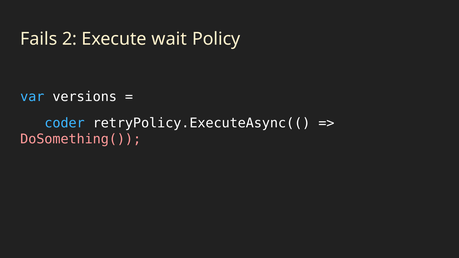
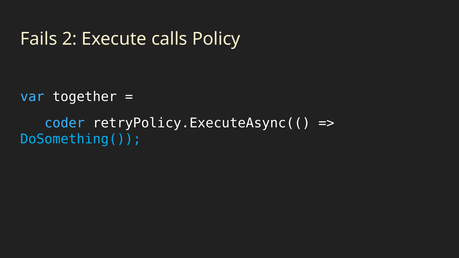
wait: wait -> calls (169, 39)
versions: versions -> together (85, 97)
DoSomething( colour: pink -> light blue (81, 139)
